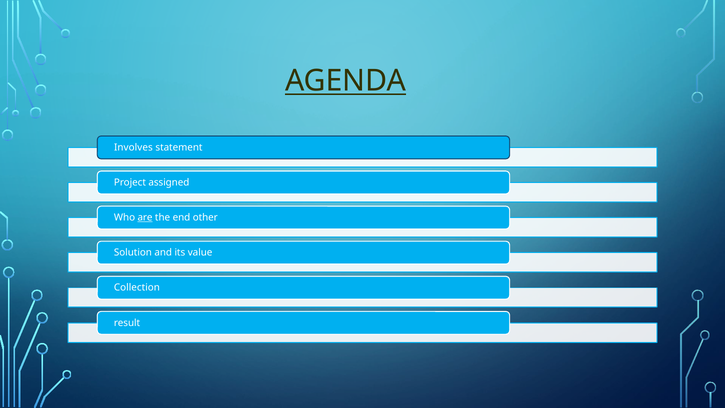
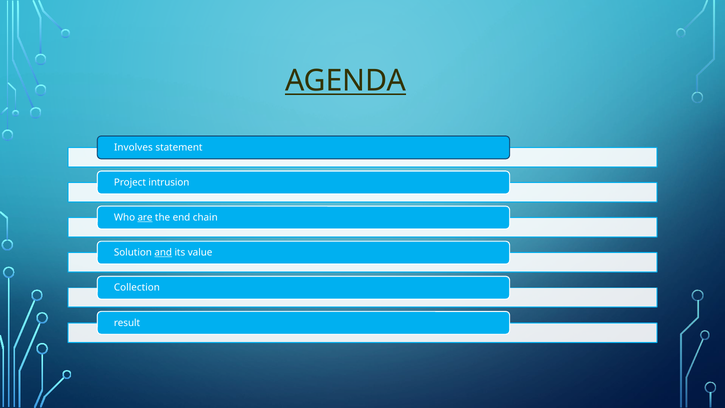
assigned: assigned -> intrusion (169, 182)
other: other -> chain (205, 217)
and underline: none -> present (163, 252)
